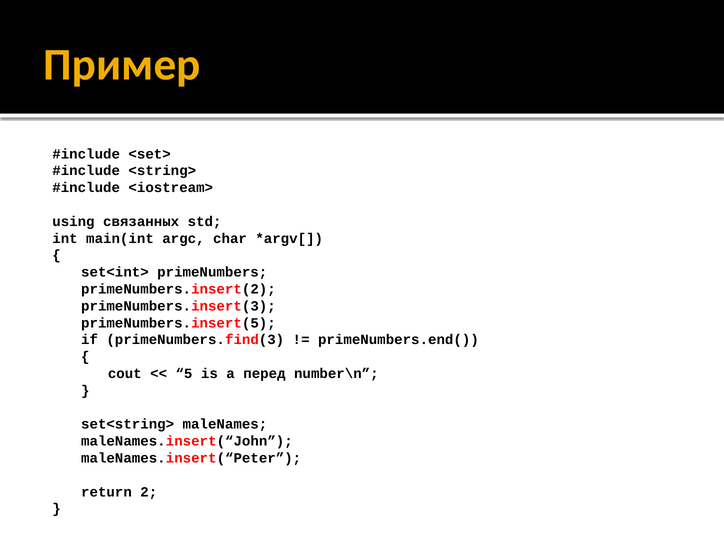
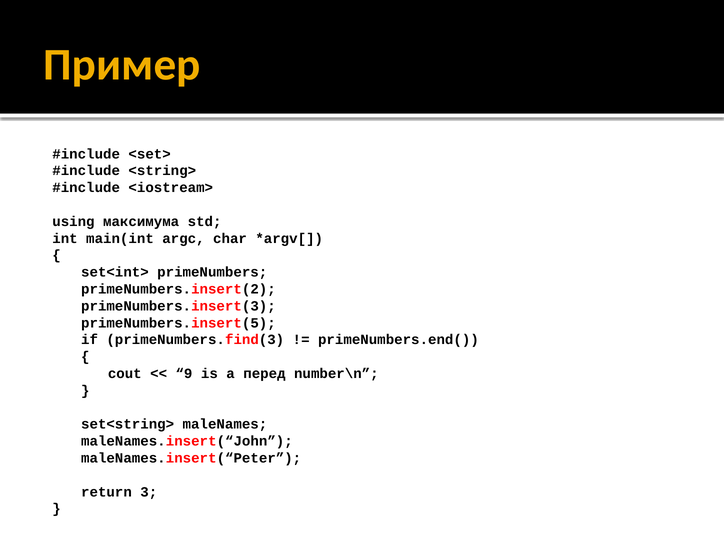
связанных: связанных -> максимума (141, 222)
5: 5 -> 9 (184, 374)
2: 2 -> 3 (149, 492)
